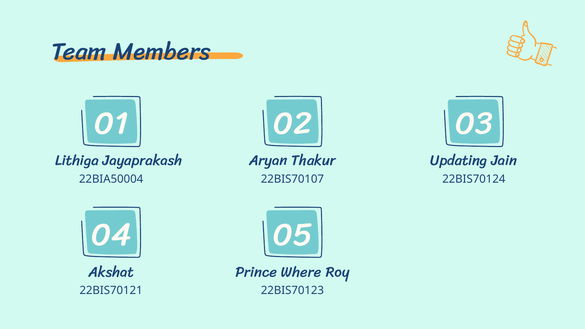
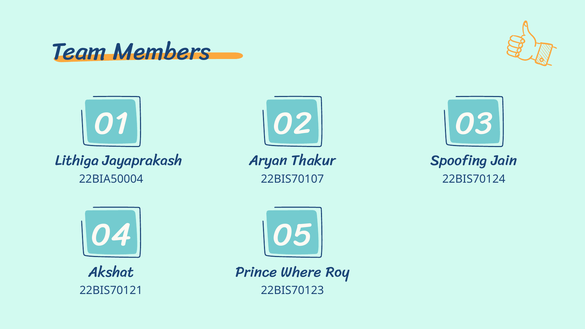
Updating: Updating -> Spoofing (459, 160)
